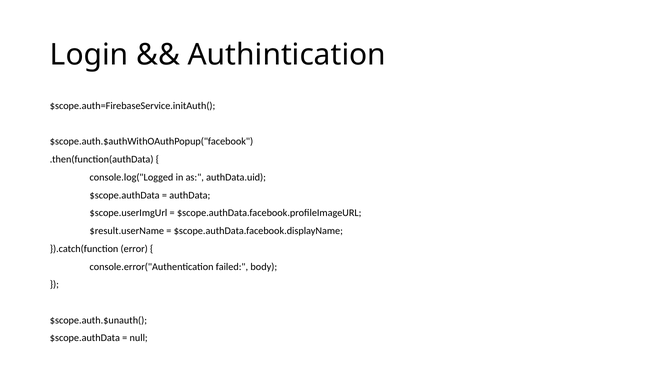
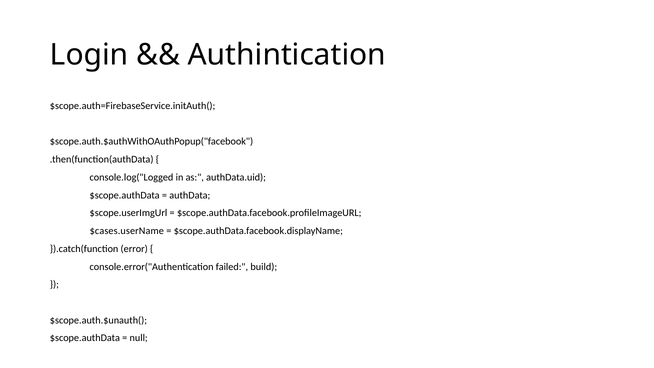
$result.userName: $result.userName -> $cases.userName (127, 231)
body: body -> build (264, 267)
